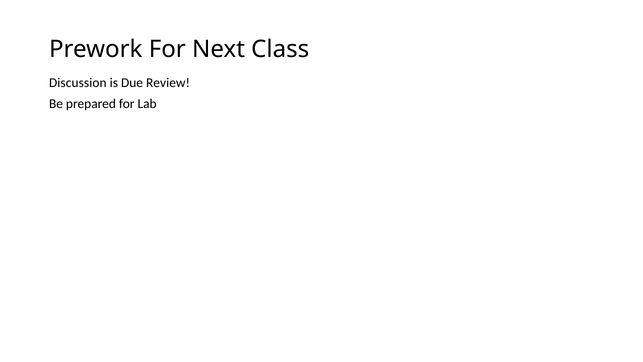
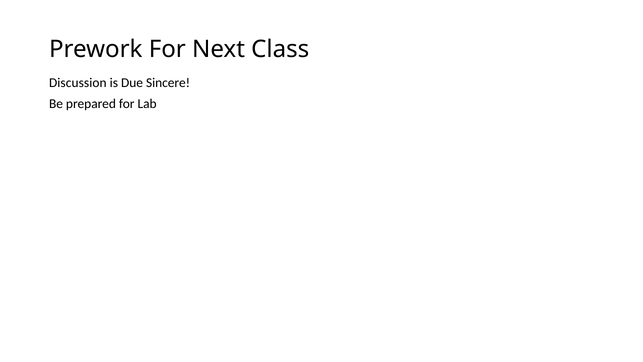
Review: Review -> Sincere (168, 83)
